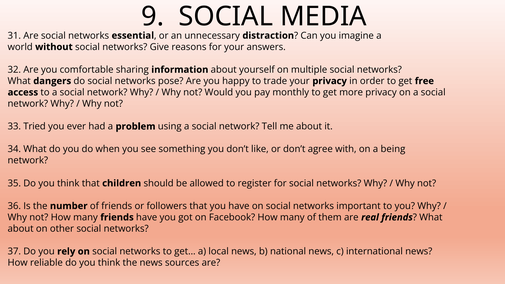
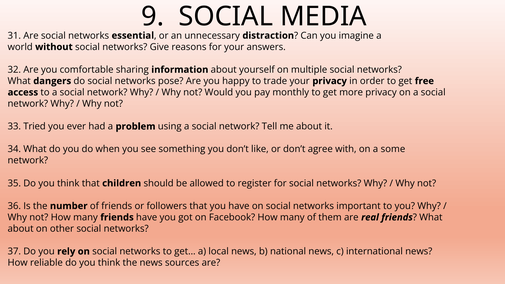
being: being -> some (393, 149)
